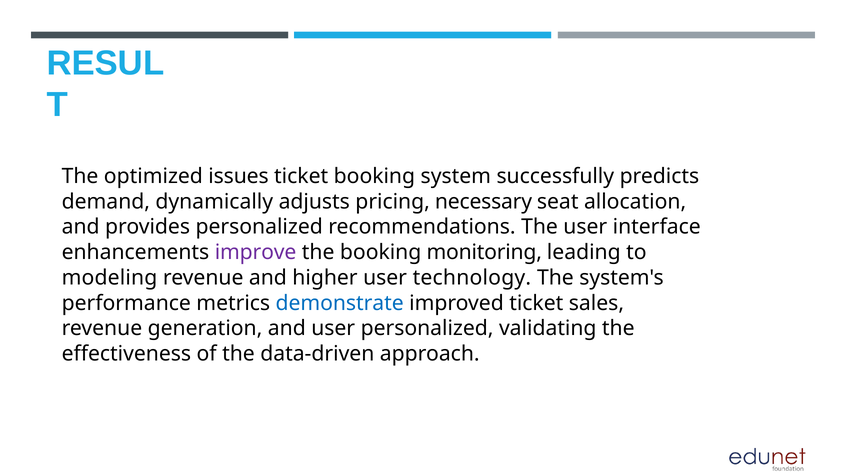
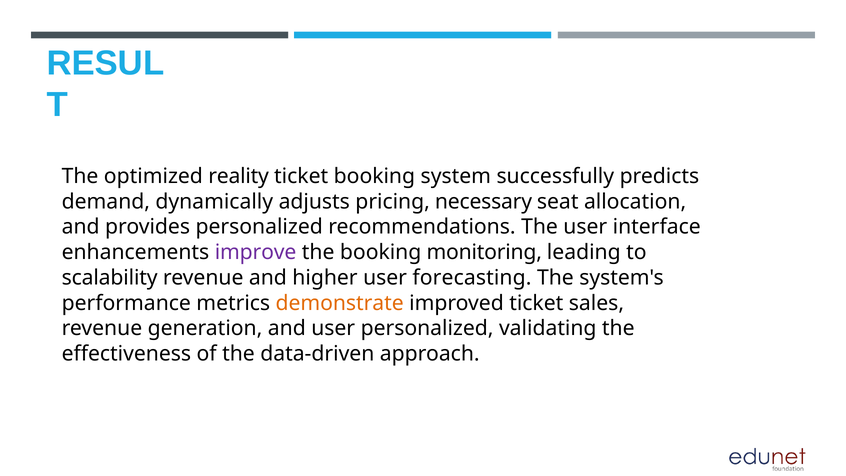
issues: issues -> reality (239, 176)
modeling: modeling -> scalability (110, 278)
technology: technology -> forecasting (472, 278)
demonstrate colour: blue -> orange (340, 303)
